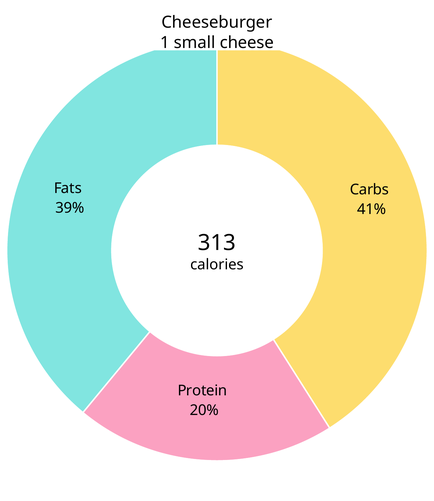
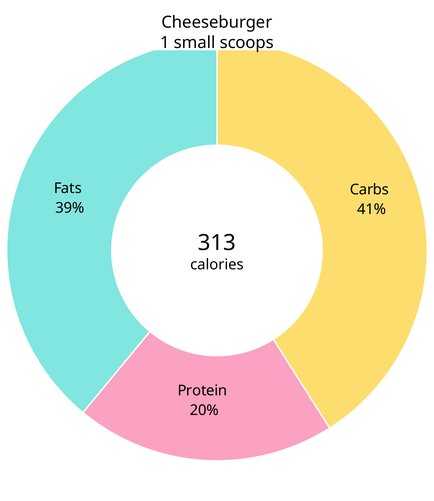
cheese: cheese -> scoops (247, 42)
